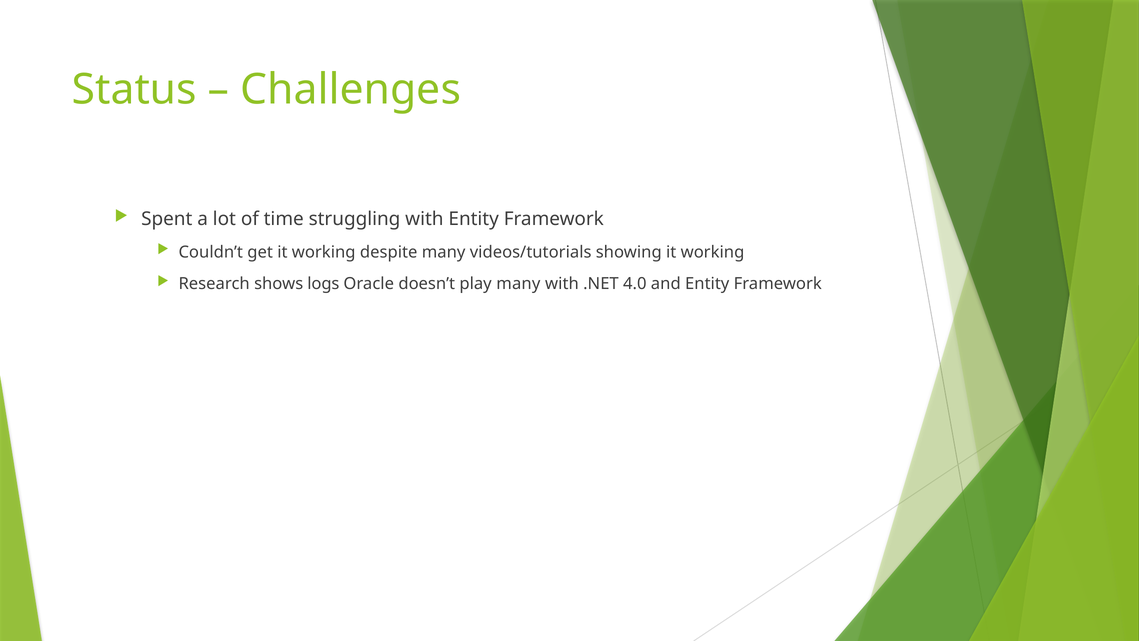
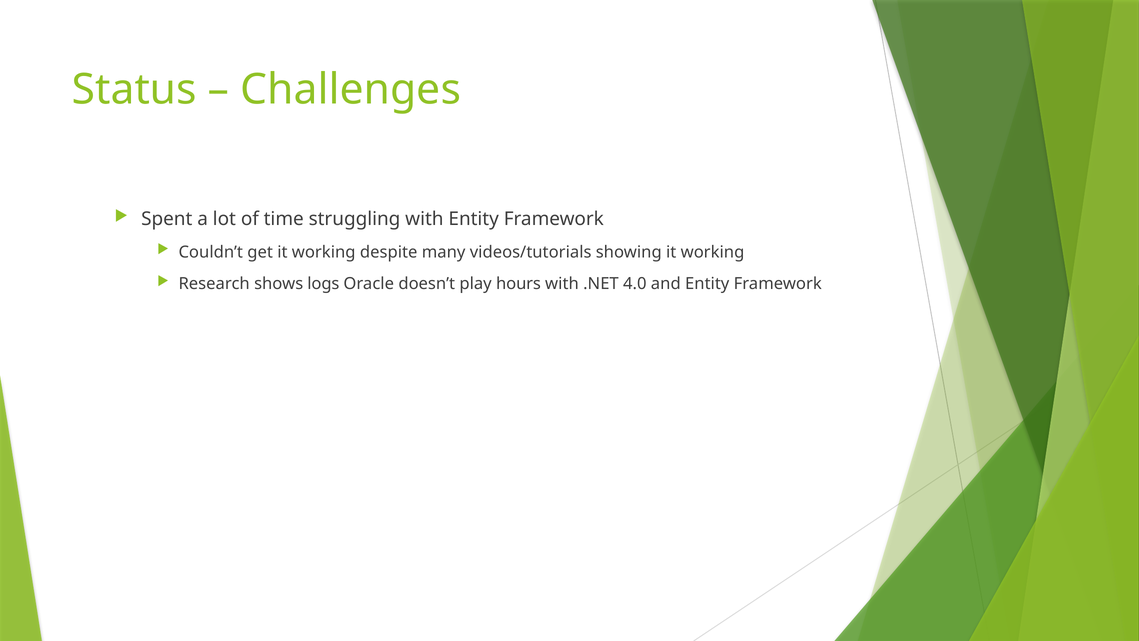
play many: many -> hours (519, 284)
